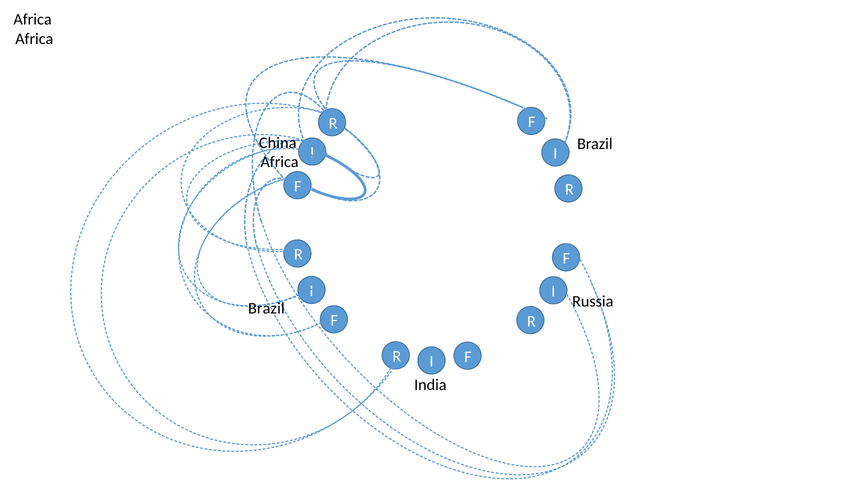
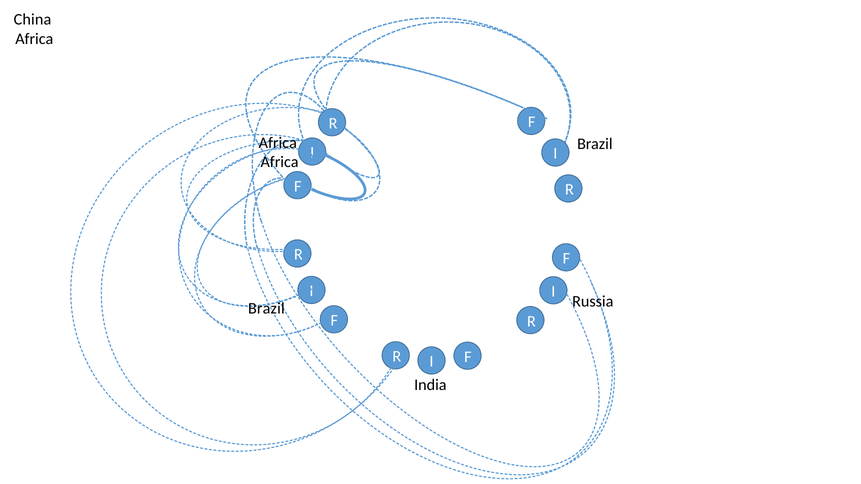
Africa: Africa -> China (32, 20)
China: China -> Africa (278, 143)
